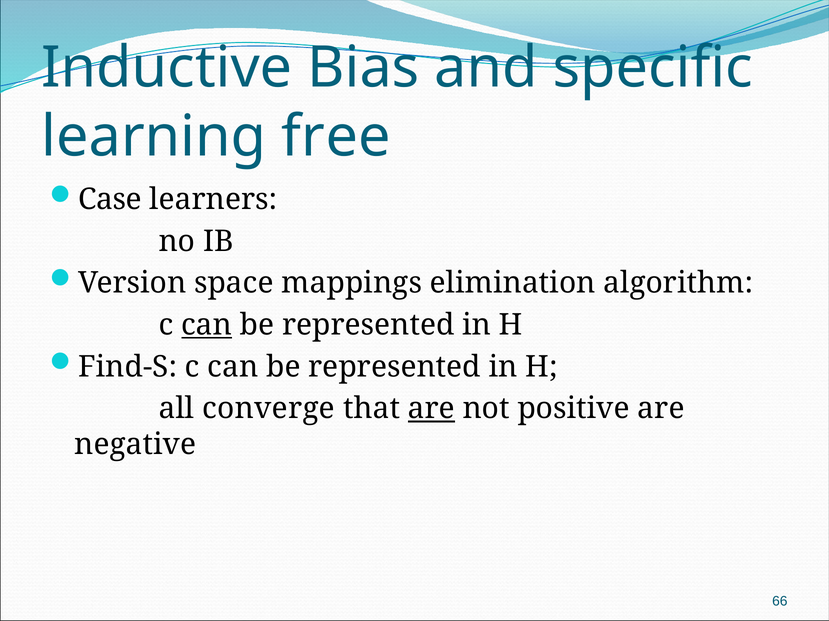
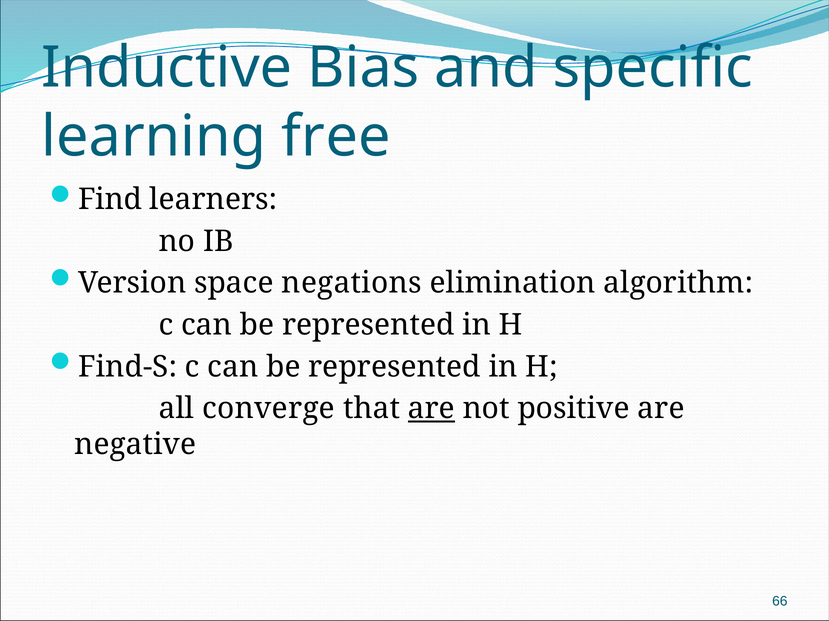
Case: Case -> Find (110, 200)
mappings: mappings -> negations (352, 283)
can underline: present -> none (207, 325)
